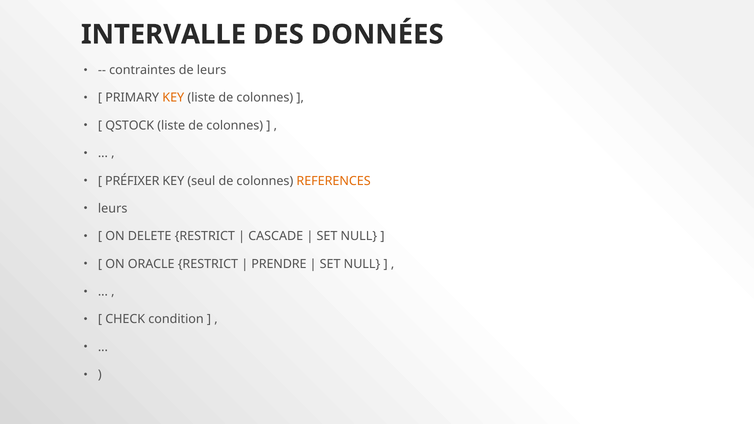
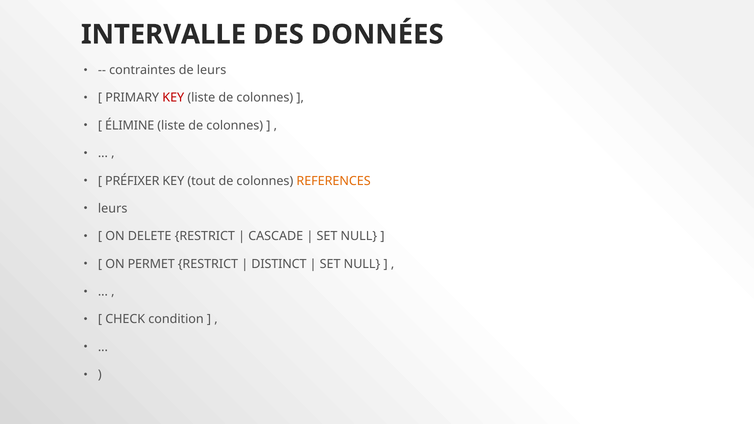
KEY colour: orange -> red (173, 98)
QSTOCK: QSTOCK -> ÉLIMINE (130, 126)
seul: seul -> tout (201, 181)
ORACLE: ORACLE -> PERMET (151, 264)
PRENDRE: PRENDRE -> DISTINCT (279, 264)
